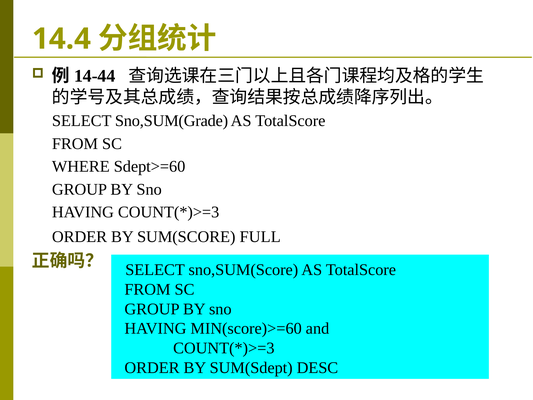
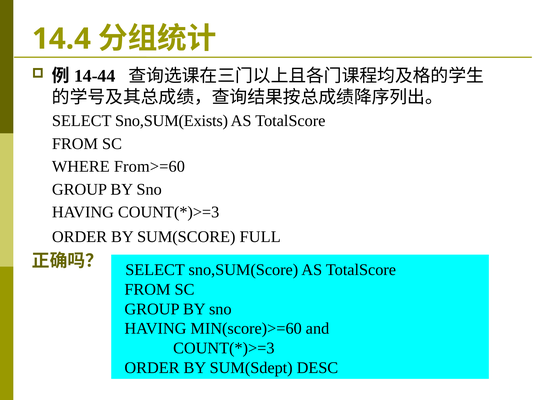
Sno,SUM(Grade: Sno,SUM(Grade -> Sno,SUM(Exists (172, 121)
Sdept>=60: Sdept>=60 -> From>=60 (149, 166)
